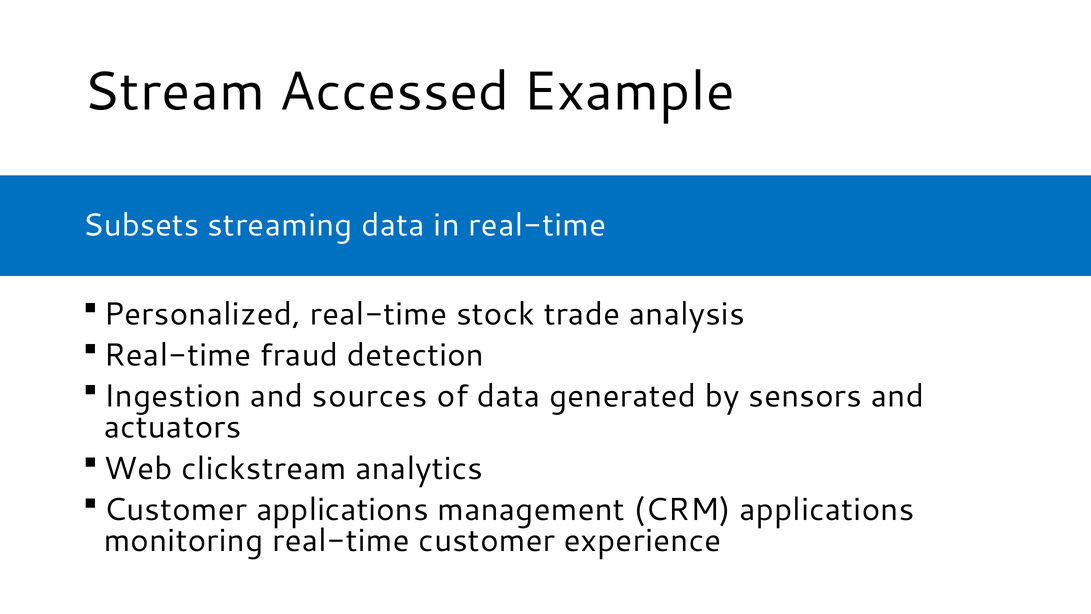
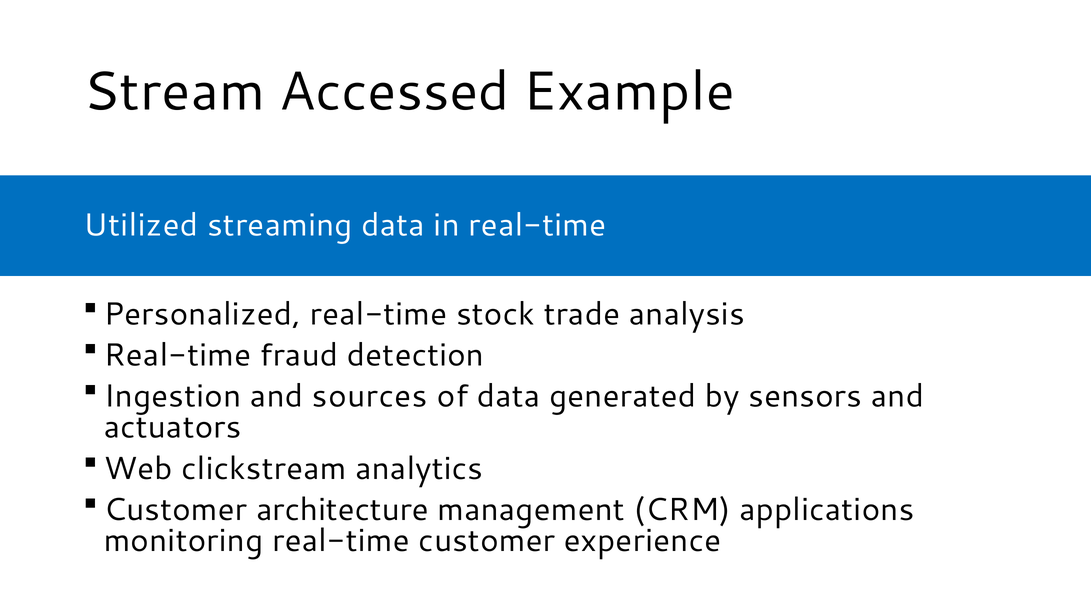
Subsets: Subsets -> Utilized (141, 225)
Customer applications: applications -> architecture (342, 509)
